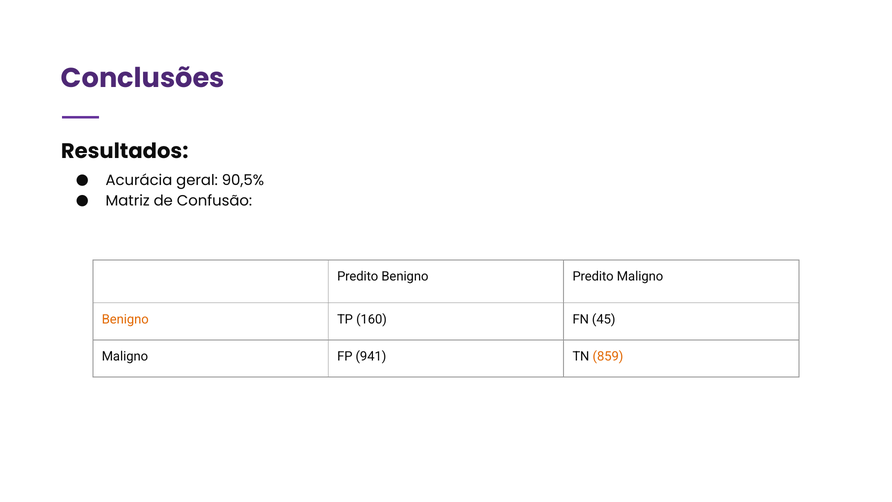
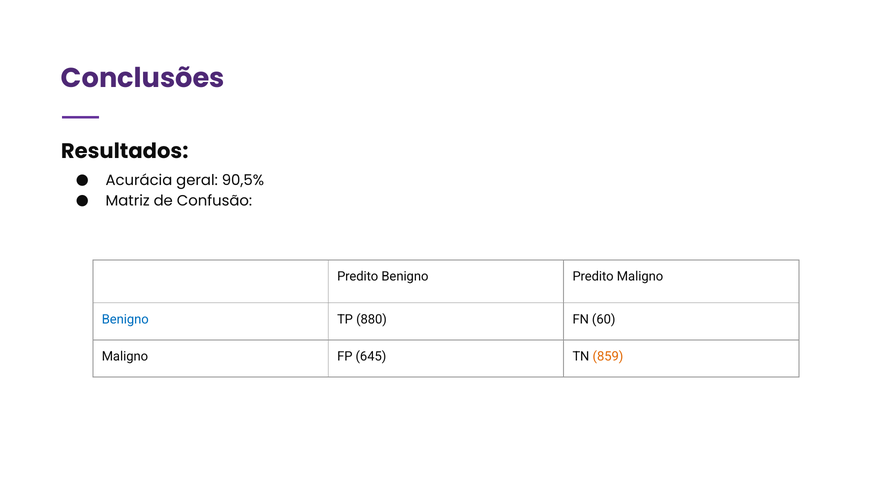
Benigno colour: orange -> blue (125, 319)
160: 160 -> 880 (372, 319)
45: 45 -> 60 (604, 319)
941: 941 -> 645 (371, 356)
